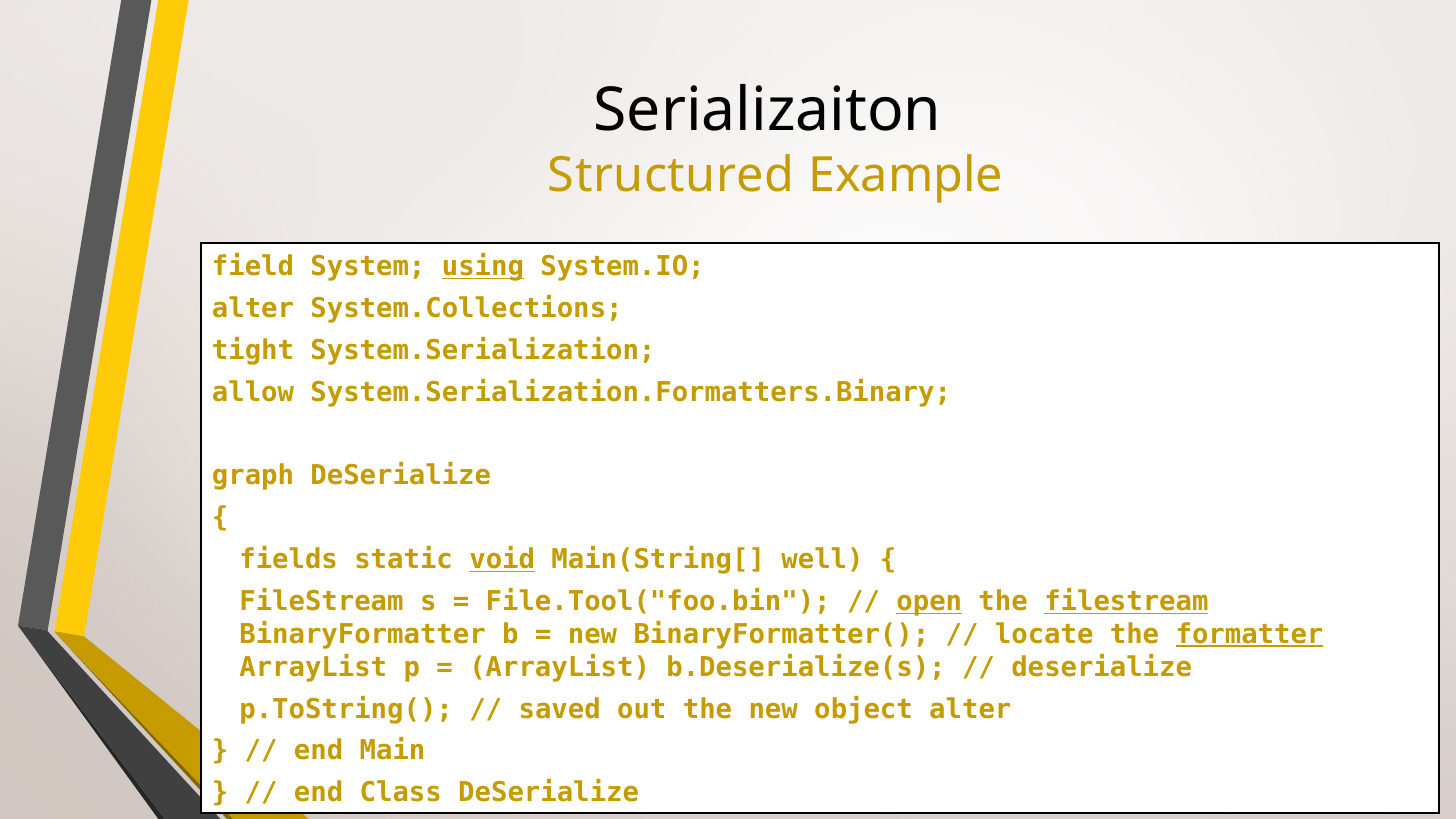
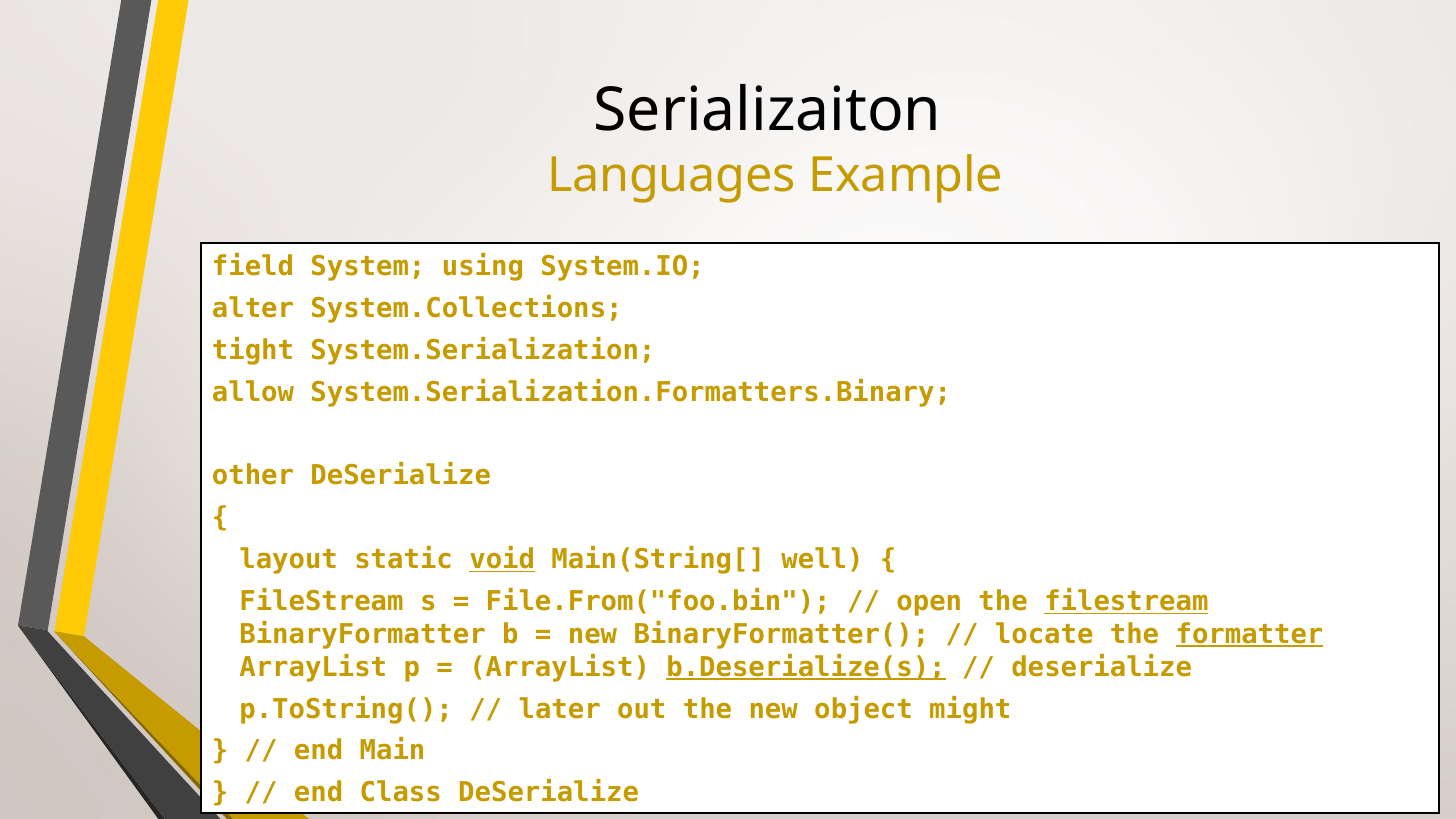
Structured: Structured -> Languages (672, 175)
using underline: present -> none (483, 267)
graph: graph -> other (253, 476)
fields: fields -> layout (289, 560)
File.Tool("foo.bin: File.Tool("foo.bin -> File.From("foo.bin (658, 602)
open underline: present -> none (929, 602)
b.Deserialize(s underline: none -> present (806, 667)
saved: saved -> later (560, 709)
object alter: alter -> might (970, 709)
